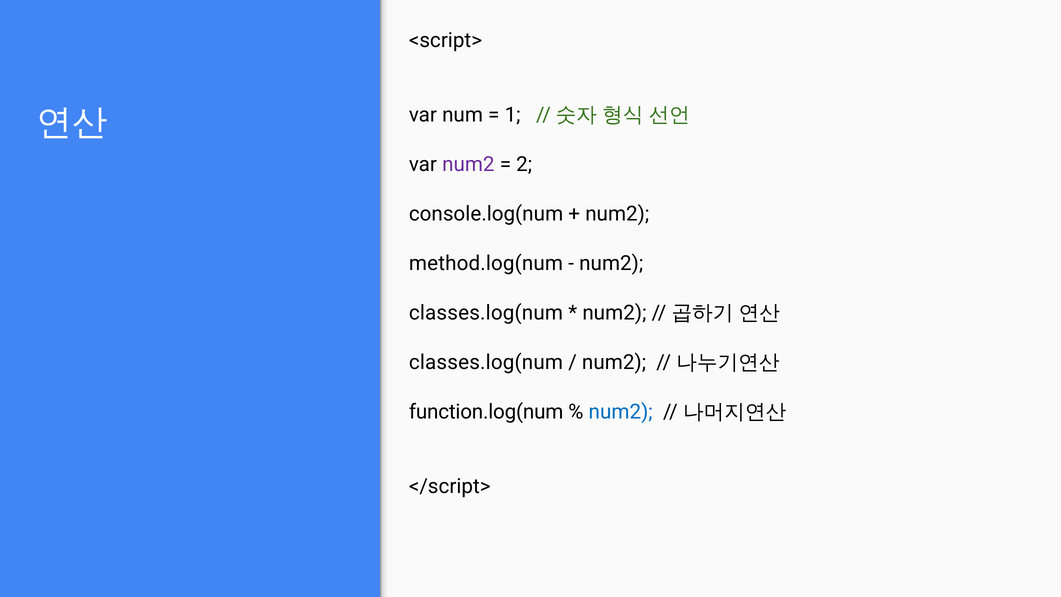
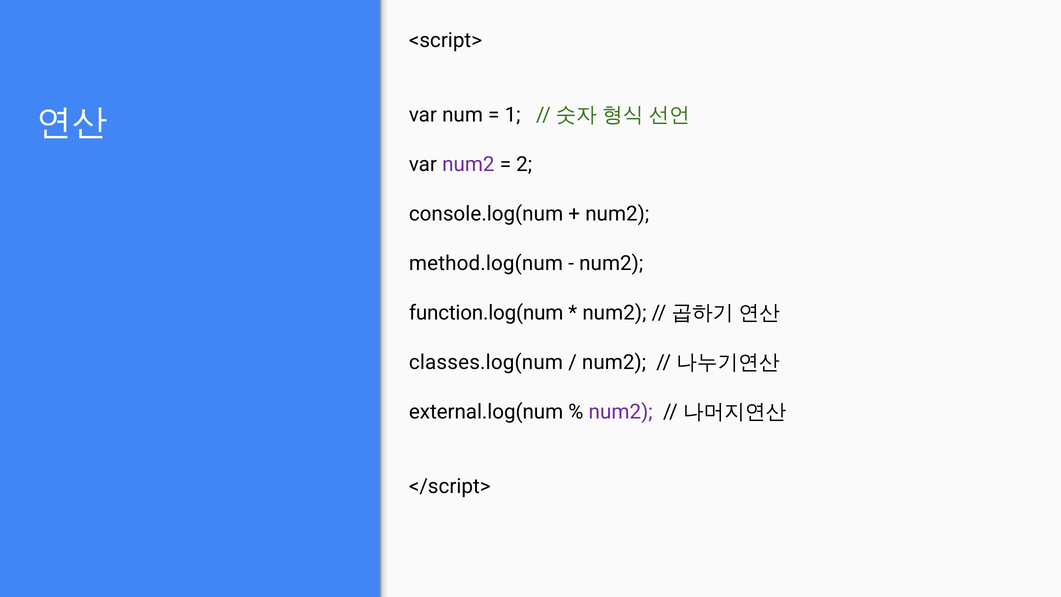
classes.log(num: classes.log(num -> function.log(num (486, 313)
function.log(num: function.log(num -> external.log(num (486, 412)
num2 colour: blue -> purple (621, 412)
